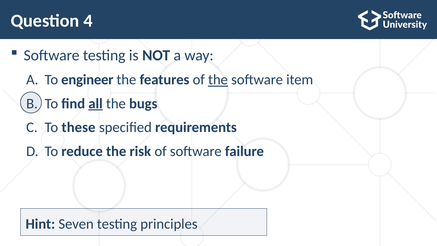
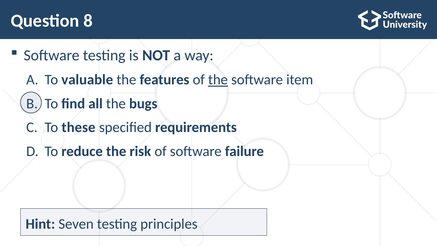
4: 4 -> 8 (88, 21)
engineer: engineer -> valuable (87, 80)
all underline: present -> none (96, 104)
